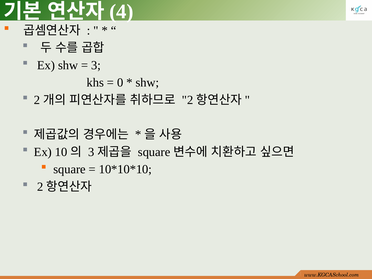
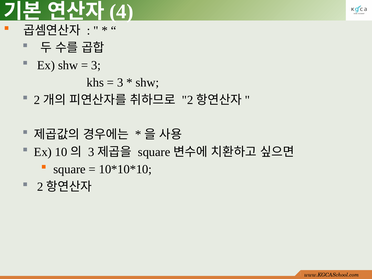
0: 0 -> 3 (120, 83)
